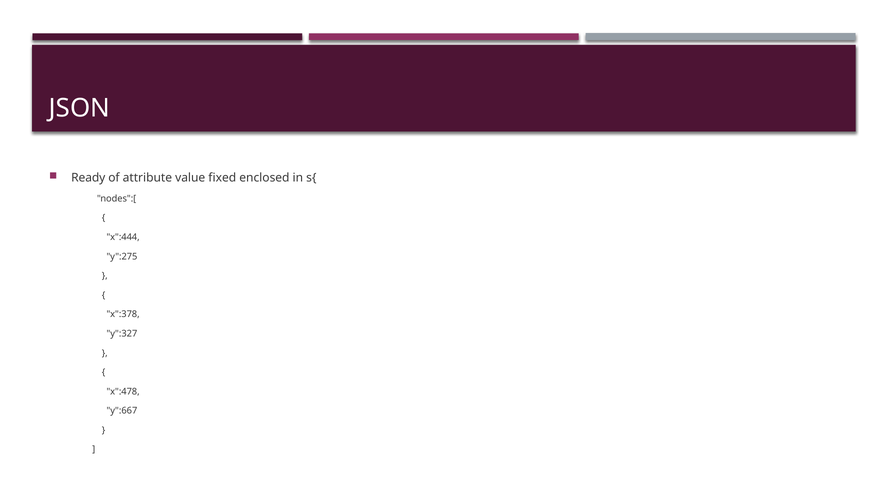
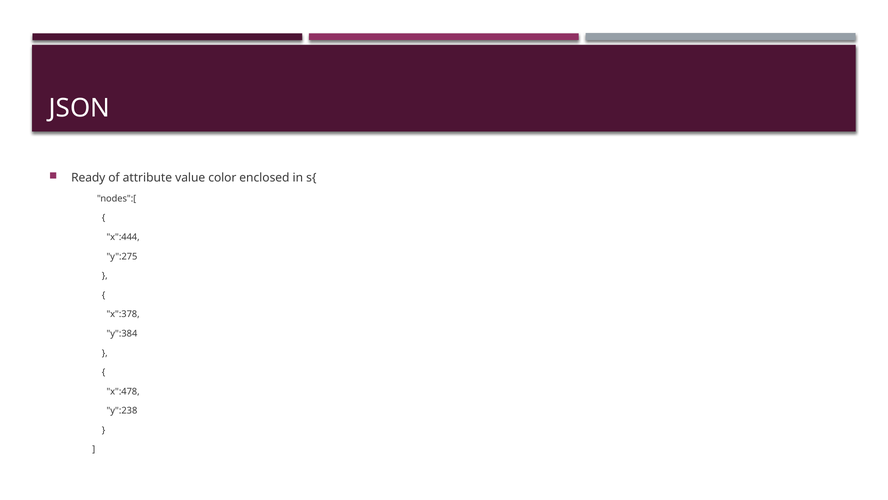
fixed: fixed -> color (222, 178)
y":327: y":327 -> y":384 (122, 333)
y":667: y":667 -> y":238 (122, 410)
